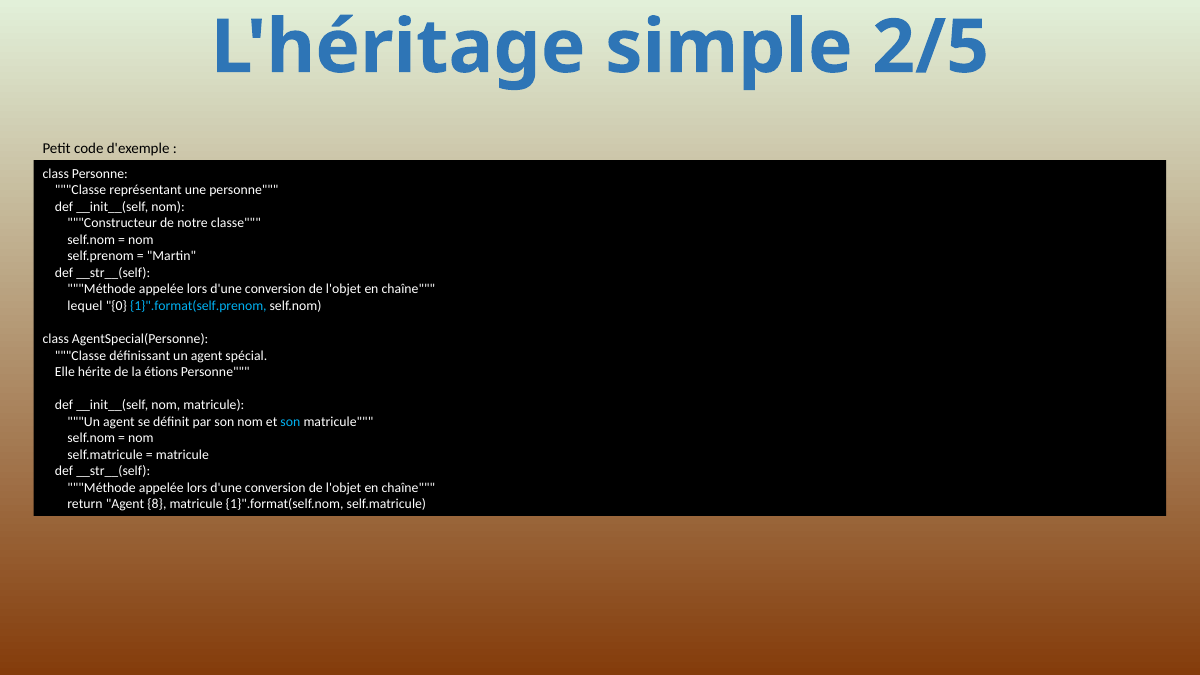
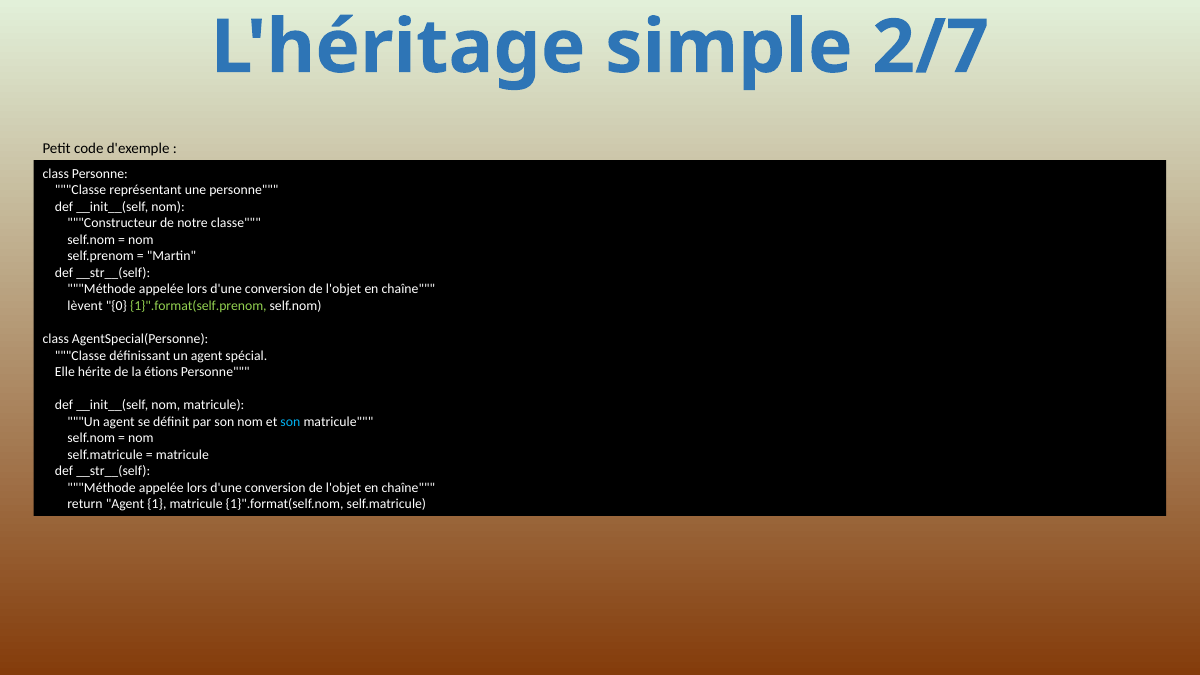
2/5: 2/5 -> 2/7 (931, 47)
lequel: lequel -> lèvent (85, 306)
1}".format(self.prenom colour: light blue -> light green (198, 306)
8: 8 -> 1 (157, 504)
